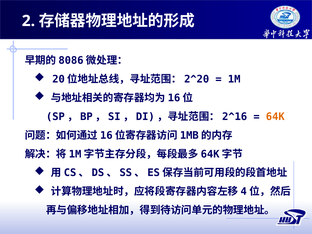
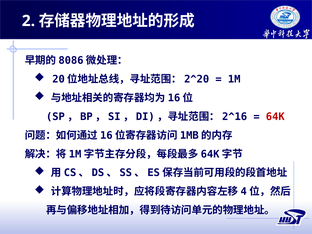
64K colour: orange -> red (275, 117)
